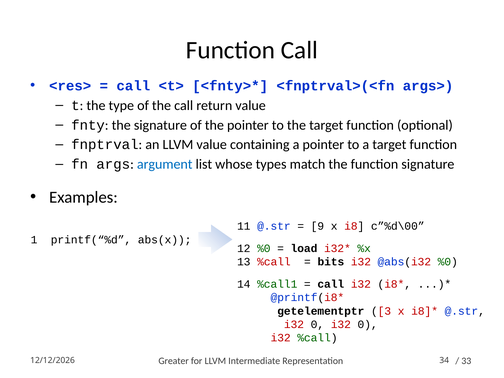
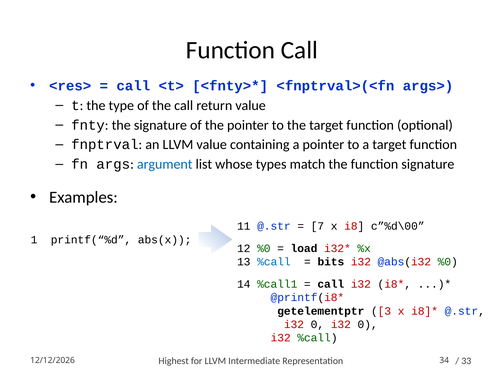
9: 9 -> 7 (317, 226)
%call colour: red -> blue (274, 262)
Greater: Greater -> Highest (174, 361)
